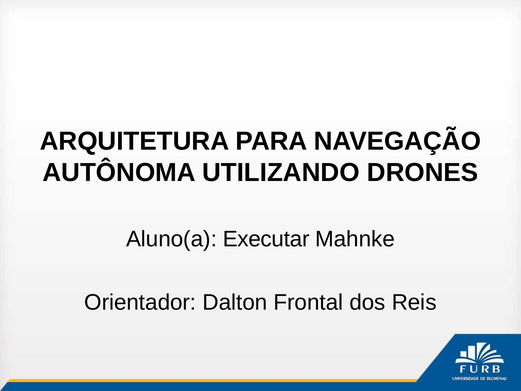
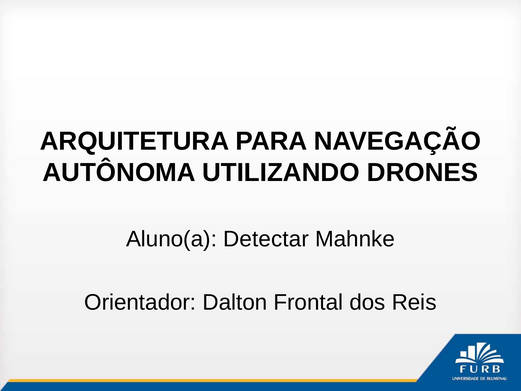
Executar: Executar -> Detectar (266, 239)
